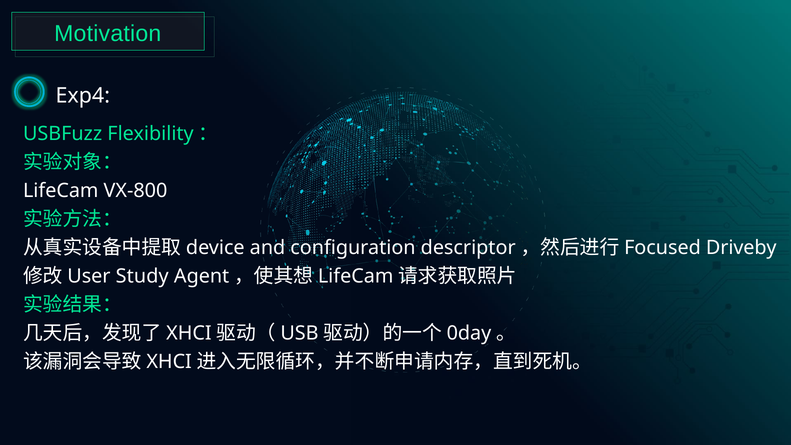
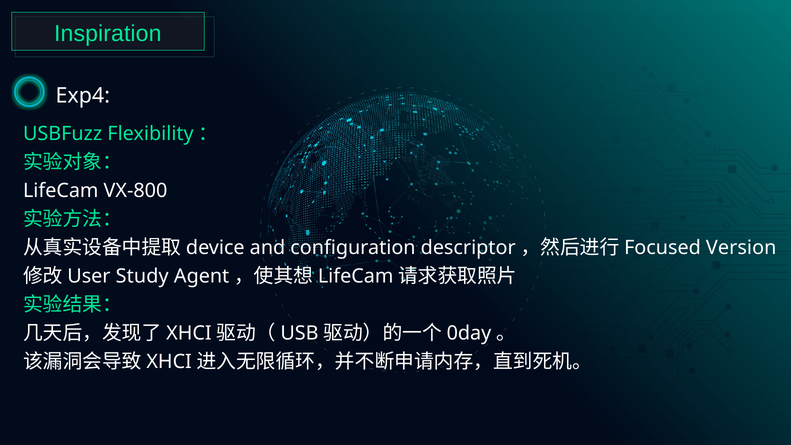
Motivation: Motivation -> Inspiration (108, 34)
Driveby: Driveby -> Version (741, 248)
